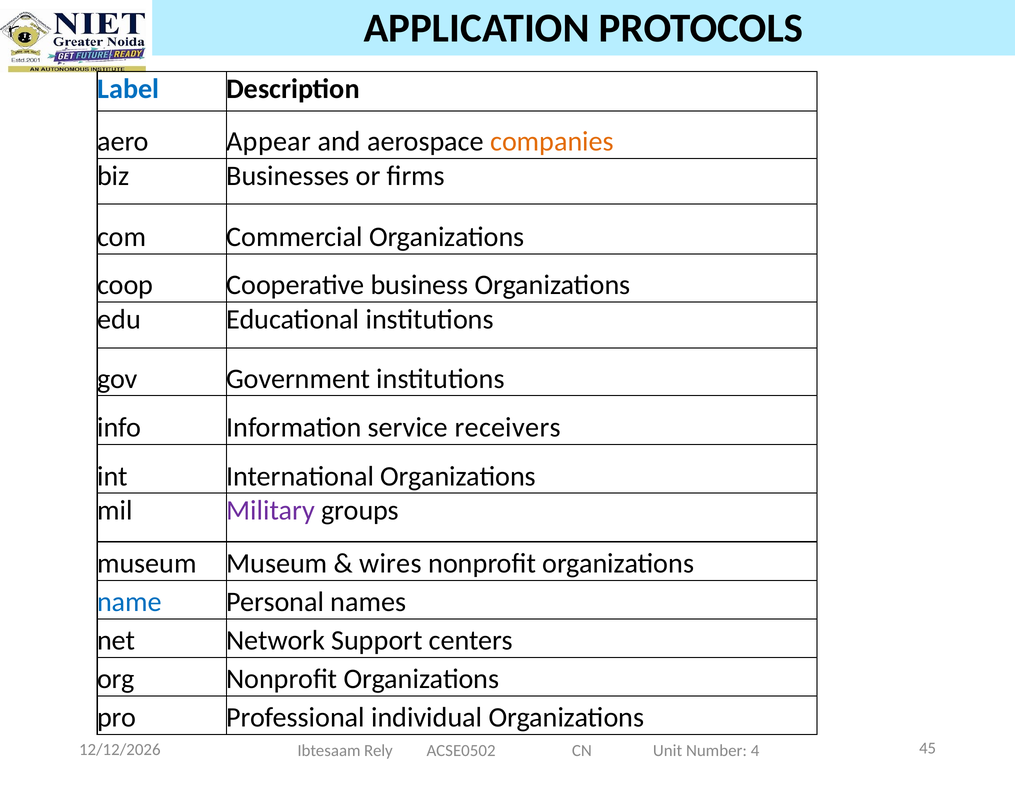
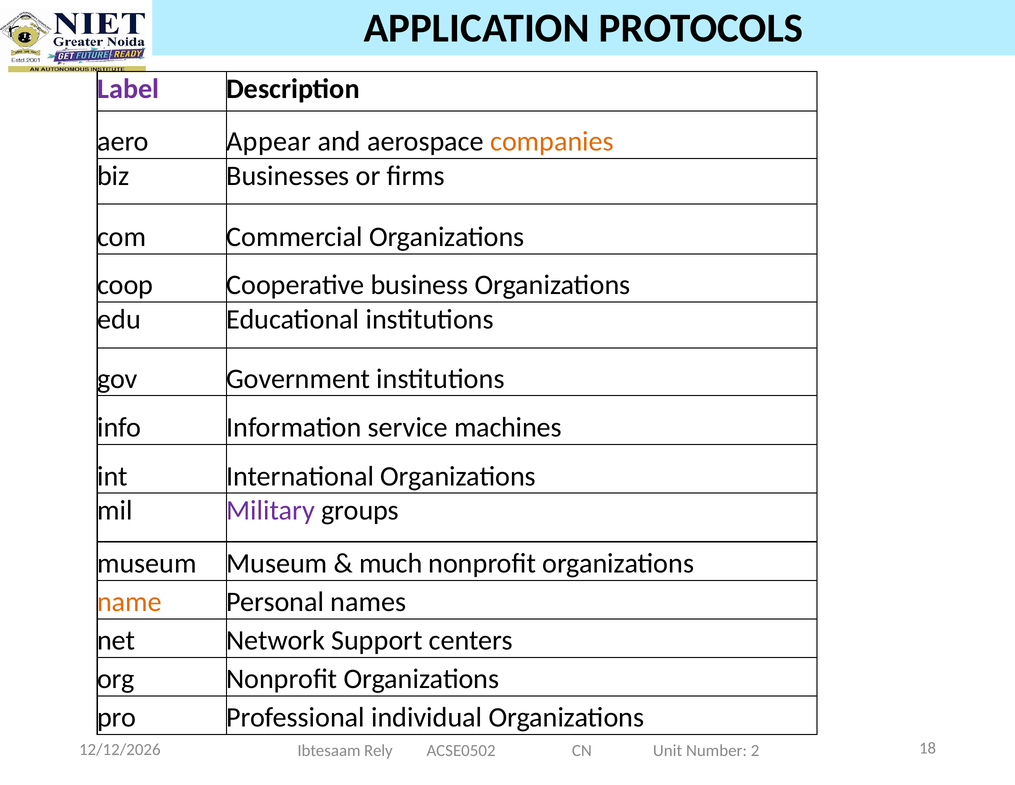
Label colour: blue -> purple (128, 89)
receivers: receivers -> machines (508, 427)
wires: wires -> much (391, 563)
name colour: blue -> orange (130, 601)
45: 45 -> 18 (928, 747)
4: 4 -> 2 (755, 750)
